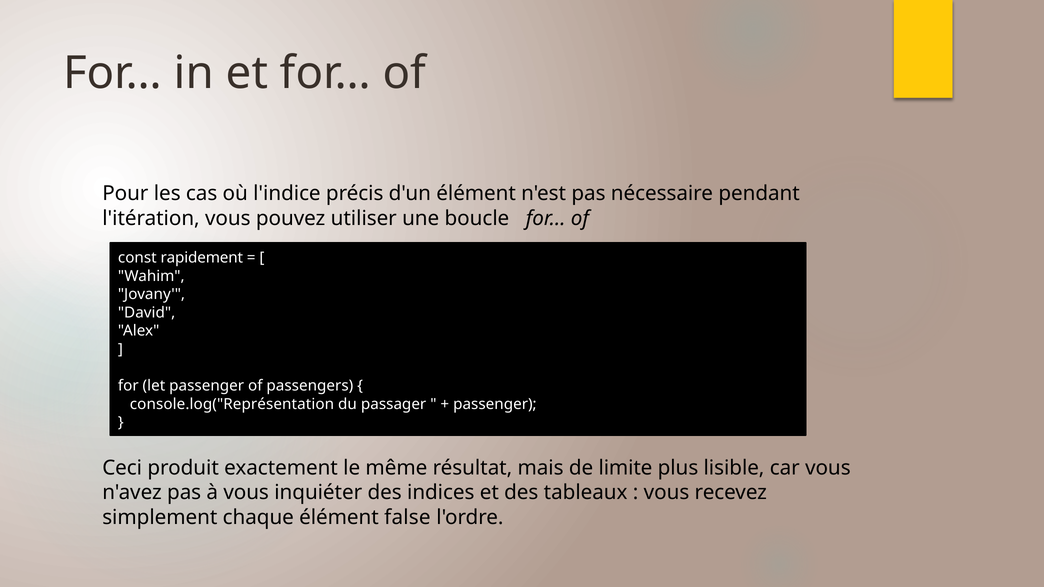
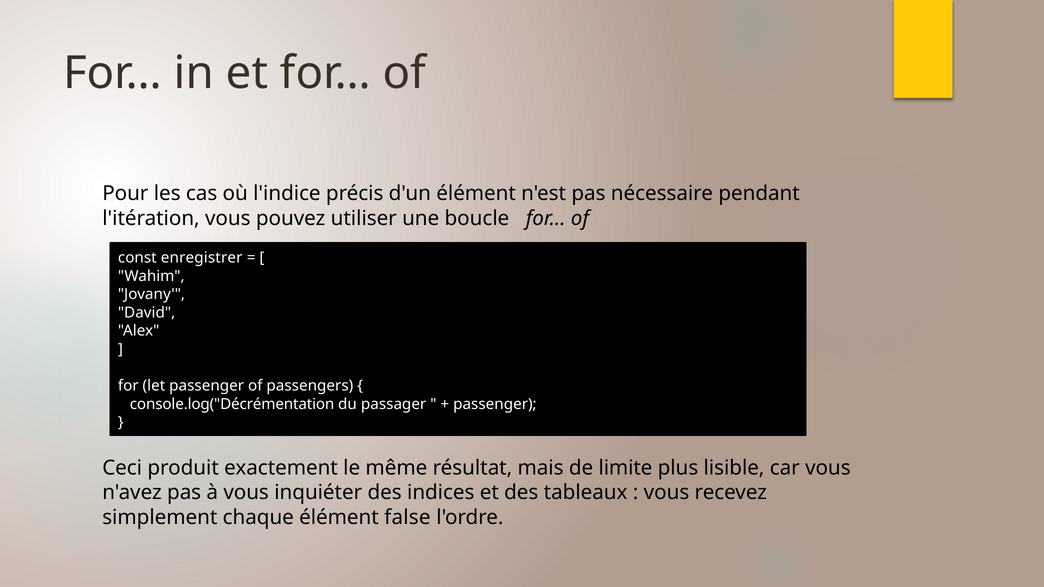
rapidement: rapidement -> enregistrer (202, 258)
console.log("Représentation: console.log("Représentation -> console.log("Décrémentation (232, 404)
